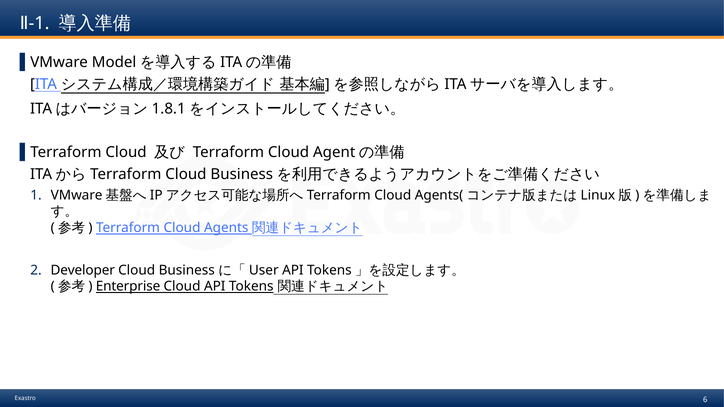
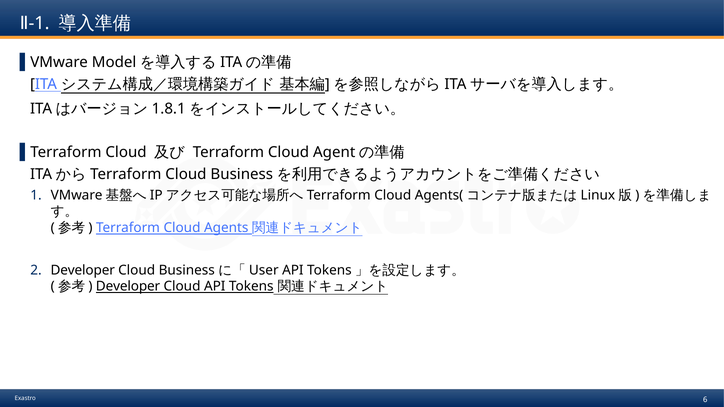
Enterprise: Enterprise -> Developer (128, 286)
